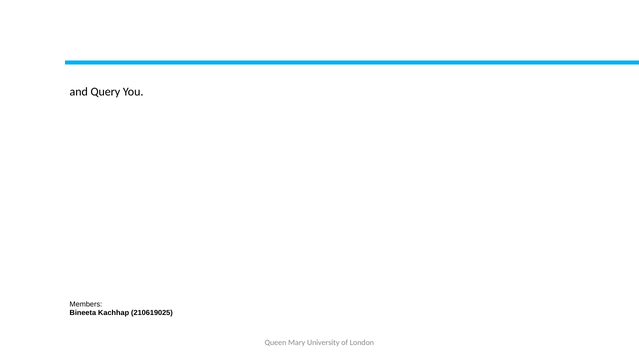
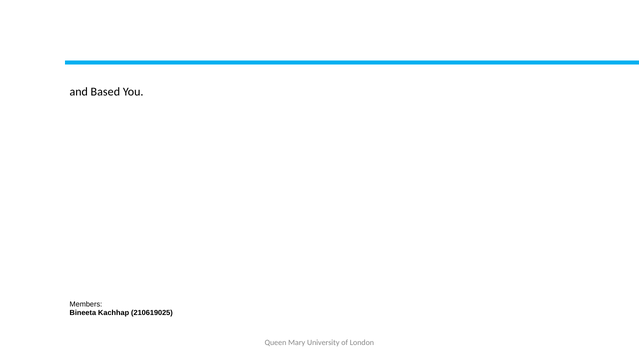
Query: Query -> Based (105, 92)
